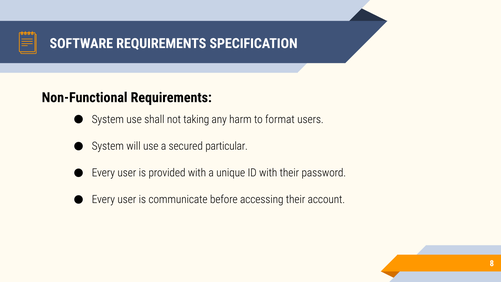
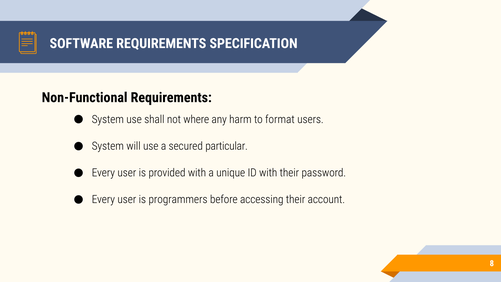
taking: taking -> where (196, 119)
communicate: communicate -> programmers (178, 199)
